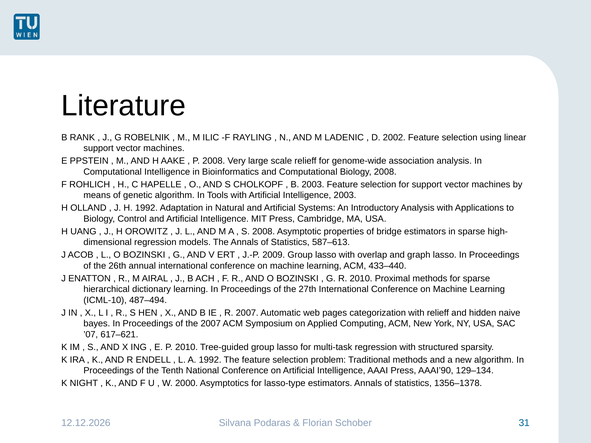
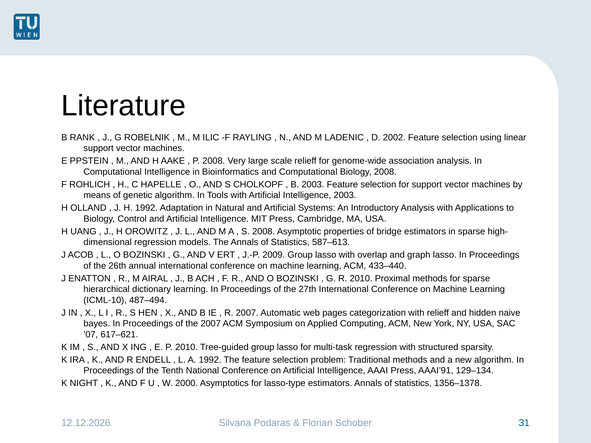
AAAI’90: AAAI’90 -> AAAI’91 (436, 371)
